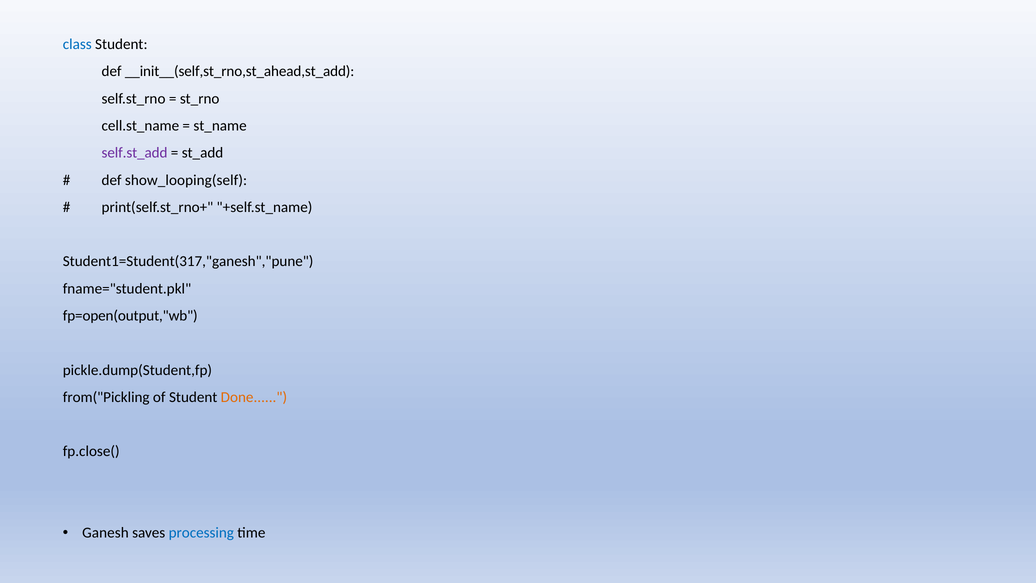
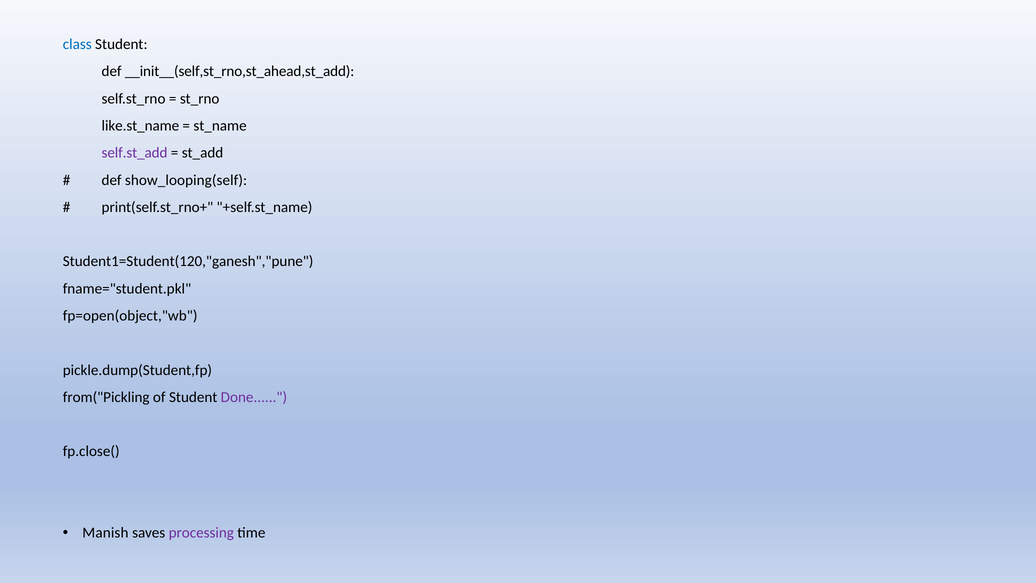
cell.st_name: cell.st_name -> like.st_name (140, 126)
Student1=Student(317,"ganesh","pune: Student1=Student(317,"ganesh","pune -> Student1=Student(120,"ganesh","pune (188, 261)
fp=open(output,"wb: fp=open(output,"wb -> fp=open(object,"wb (130, 316)
Done colour: orange -> purple (254, 397)
Ganesh: Ganesh -> Manish (105, 533)
processing colour: blue -> purple (201, 533)
